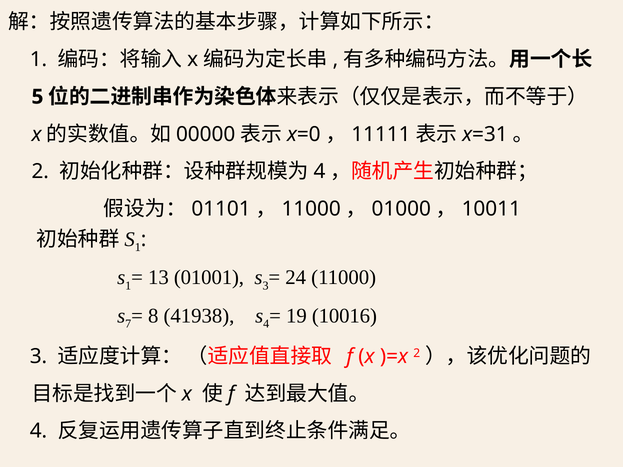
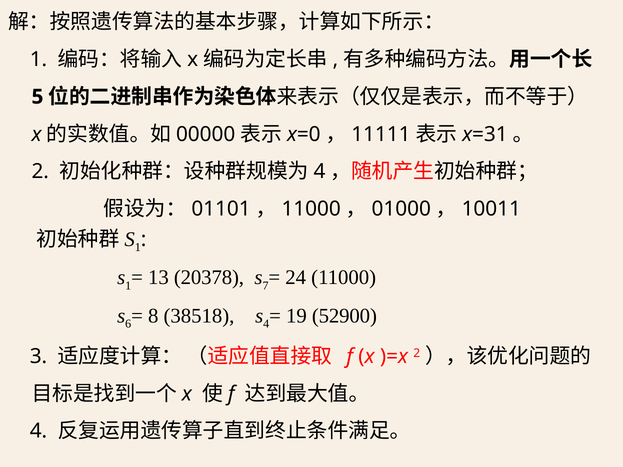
01001: 01001 -> 20378 (209, 278)
3: 3 -> 7 (266, 286)
7: 7 -> 6 (128, 324)
41938: 41938 -> 38518 (199, 316)
10016: 10016 -> 52900 (344, 316)
